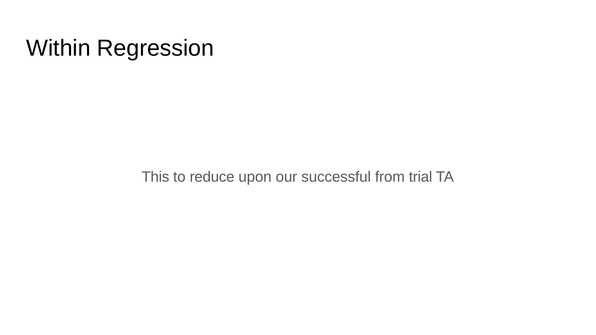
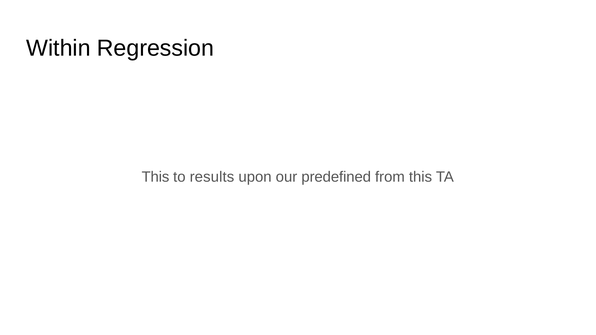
reduce: reduce -> results (212, 177)
successful: successful -> predefined (336, 177)
from trial: trial -> this (420, 177)
